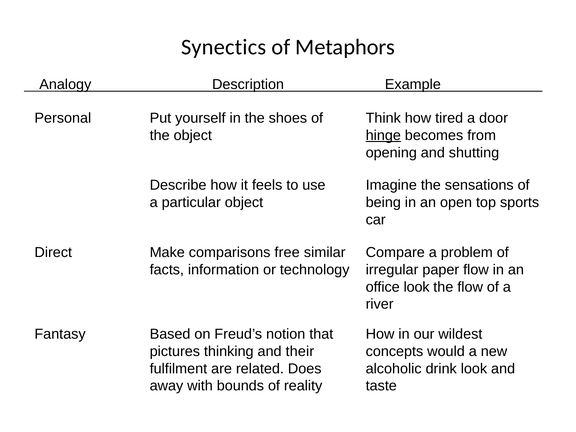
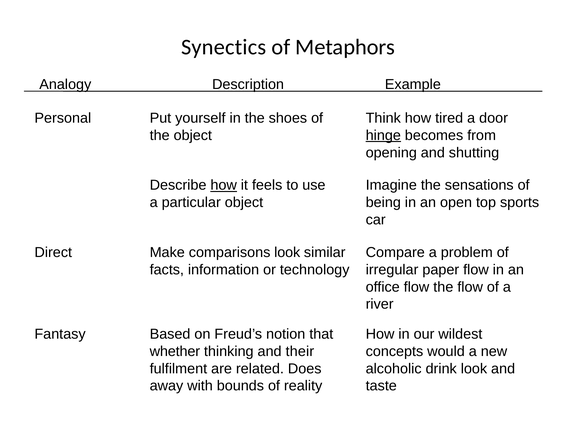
how underline: none -> present (224, 185)
comparisons free: free -> look (287, 252)
office look: look -> flow (417, 287)
pictures: pictures -> whether (175, 351)
